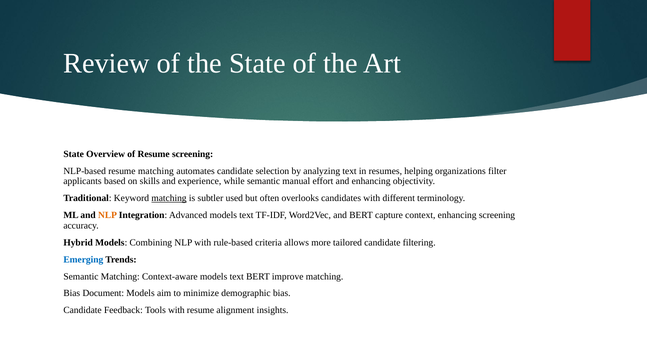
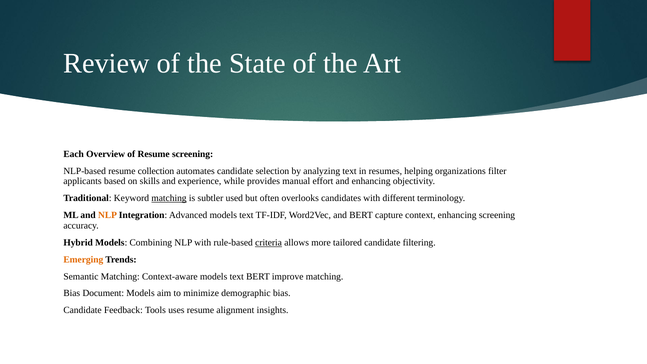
State: State -> Each (74, 154)
resume matching: matching -> collection (156, 171)
while semantic: semantic -> provides (263, 181)
criteria underline: none -> present (269, 242)
Emerging colour: blue -> orange (83, 259)
Tools with: with -> uses (176, 310)
